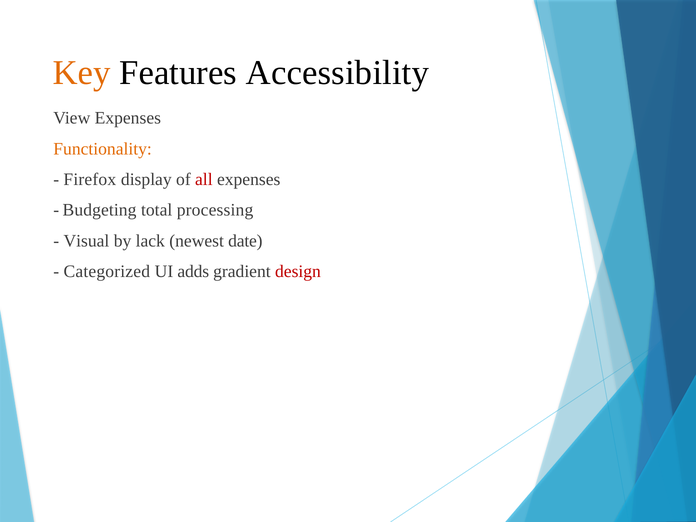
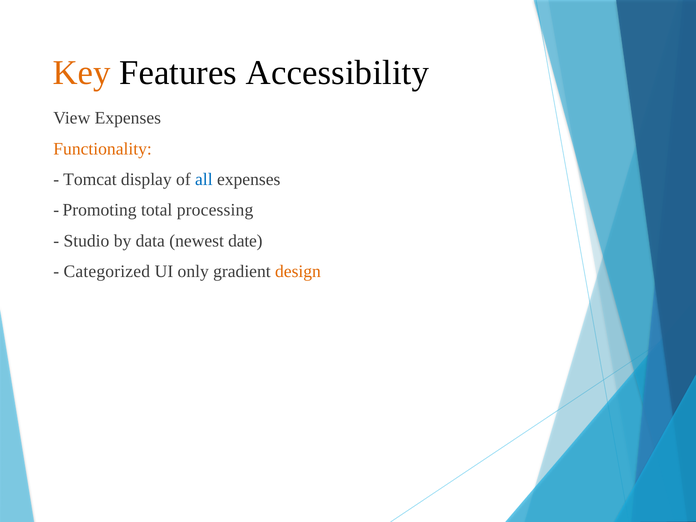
Firefox: Firefox -> Tomcat (90, 179)
all colour: red -> blue (204, 179)
Budgeting: Budgeting -> Promoting (100, 210)
Visual: Visual -> Studio (86, 241)
lack: lack -> data (150, 241)
adds: adds -> only (193, 271)
design colour: red -> orange (298, 271)
